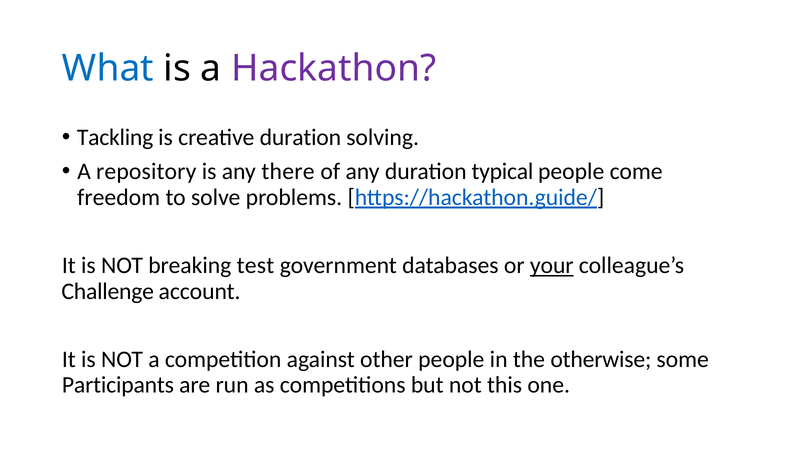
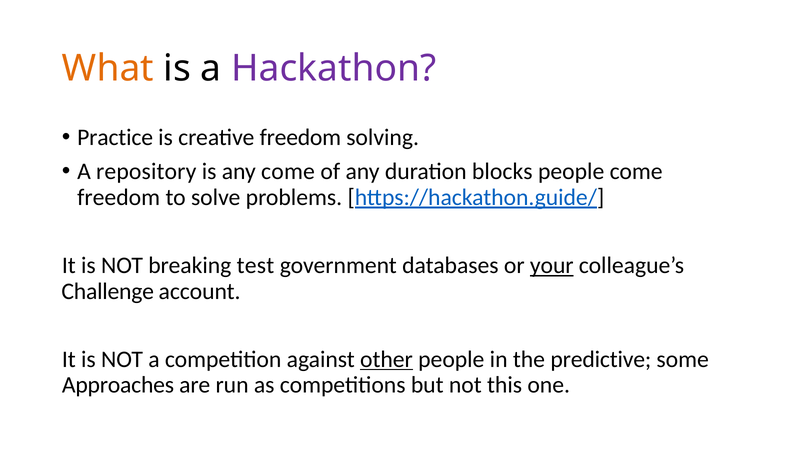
What colour: blue -> orange (108, 68)
Tackling: Tackling -> Practice (115, 137)
creative duration: duration -> freedom (300, 137)
any there: there -> come (288, 171)
typical: typical -> blocks (502, 171)
other underline: none -> present (386, 359)
otherwise: otherwise -> predictive (601, 359)
Participants: Participants -> Approaches (118, 385)
